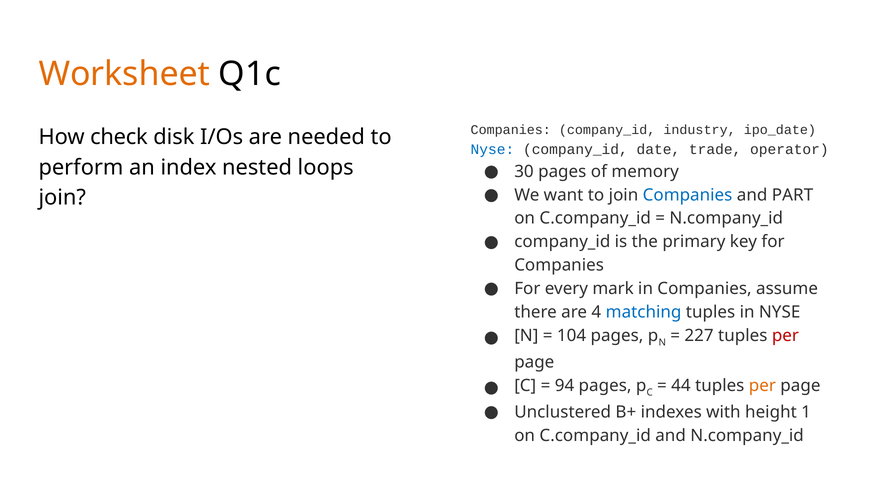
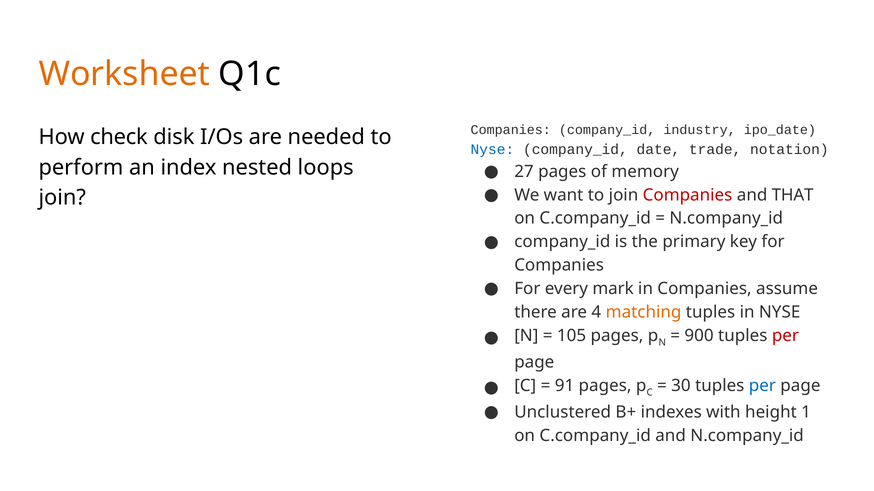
operator: operator -> notation (789, 150)
30: 30 -> 27 (524, 172)
Companies colour: blue -> red (688, 195)
PART: PART -> THAT (793, 195)
matching colour: blue -> orange (644, 312)
104: 104 -> 105 (572, 336)
227: 227 -> 900 (699, 336)
94: 94 -> 91 (565, 386)
44: 44 -> 30 (681, 386)
per colour: orange -> blue (762, 386)
